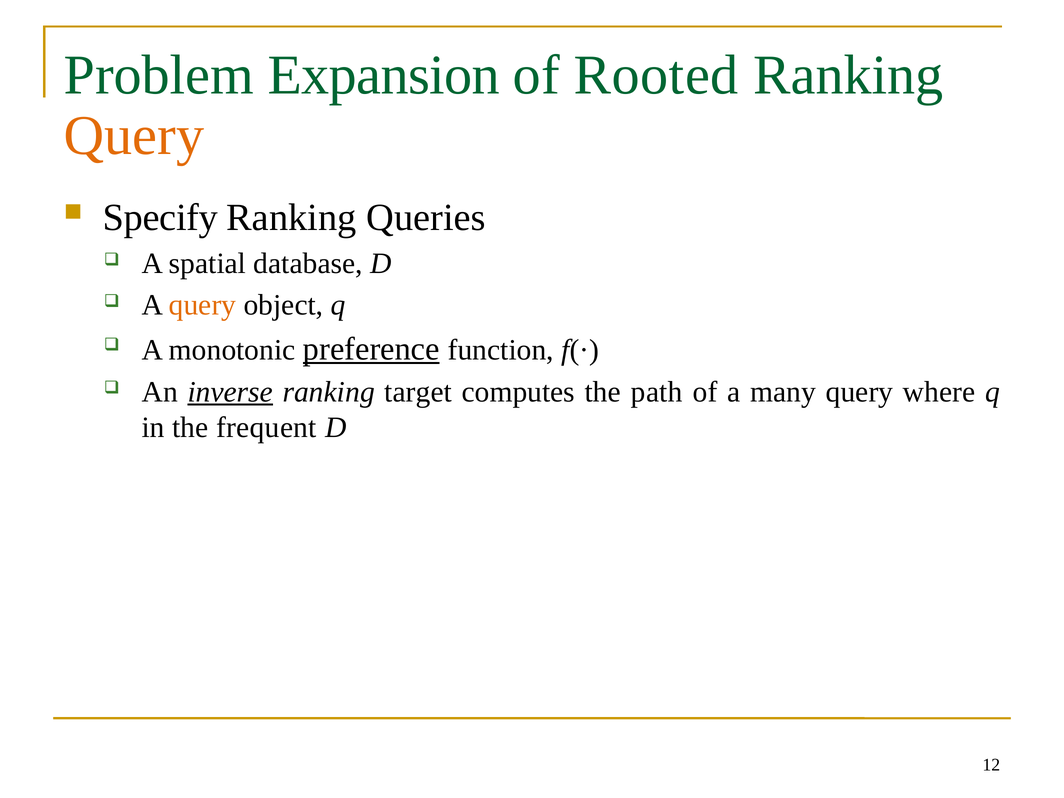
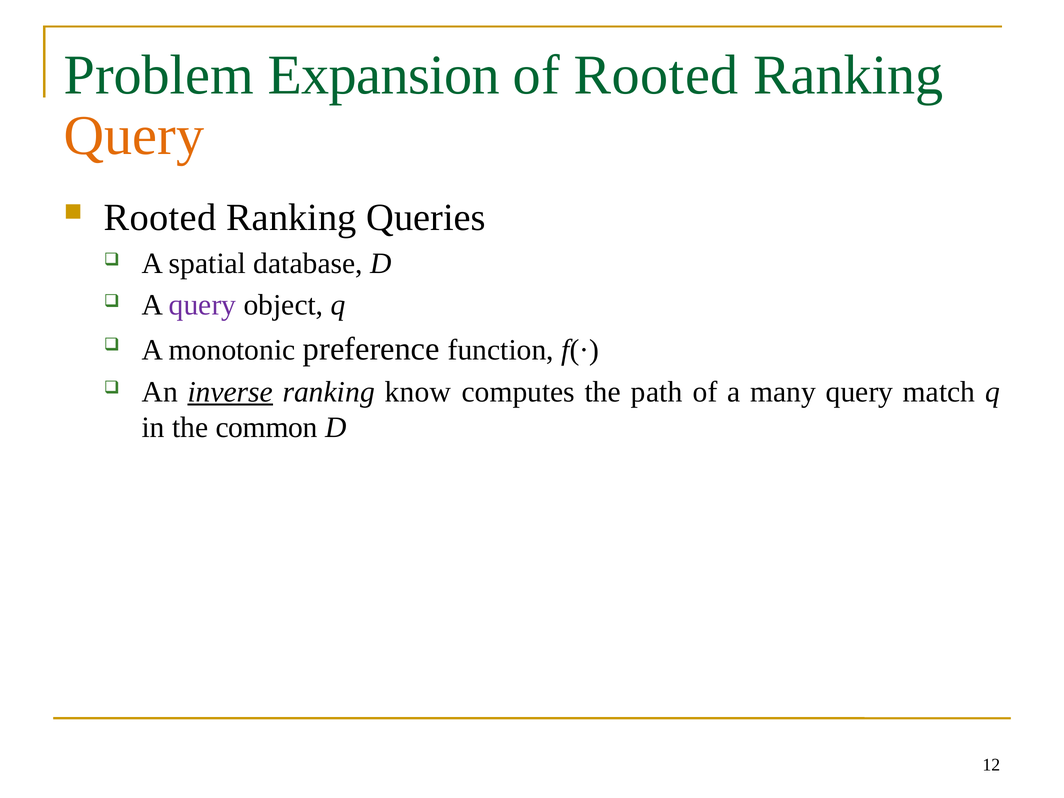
Specify: Specify -> Rooted (160, 217)
query colour: orange -> purple (203, 305)
preference underline: present -> none (371, 349)
target: target -> know (418, 392)
where: where -> match (939, 392)
frequent: frequent -> common (267, 427)
